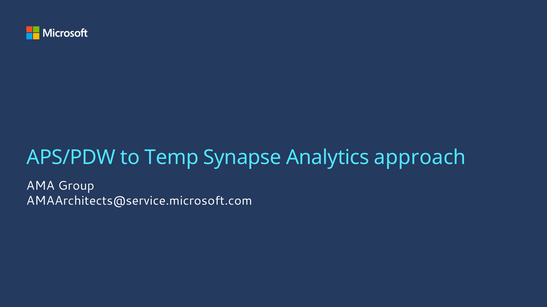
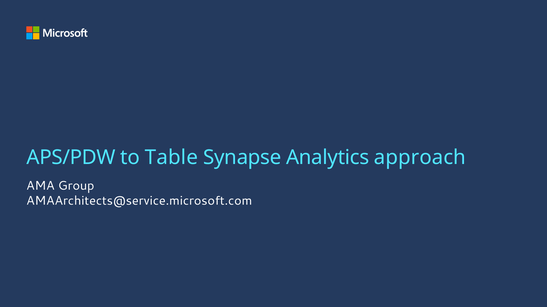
Temp: Temp -> Table (171, 158)
